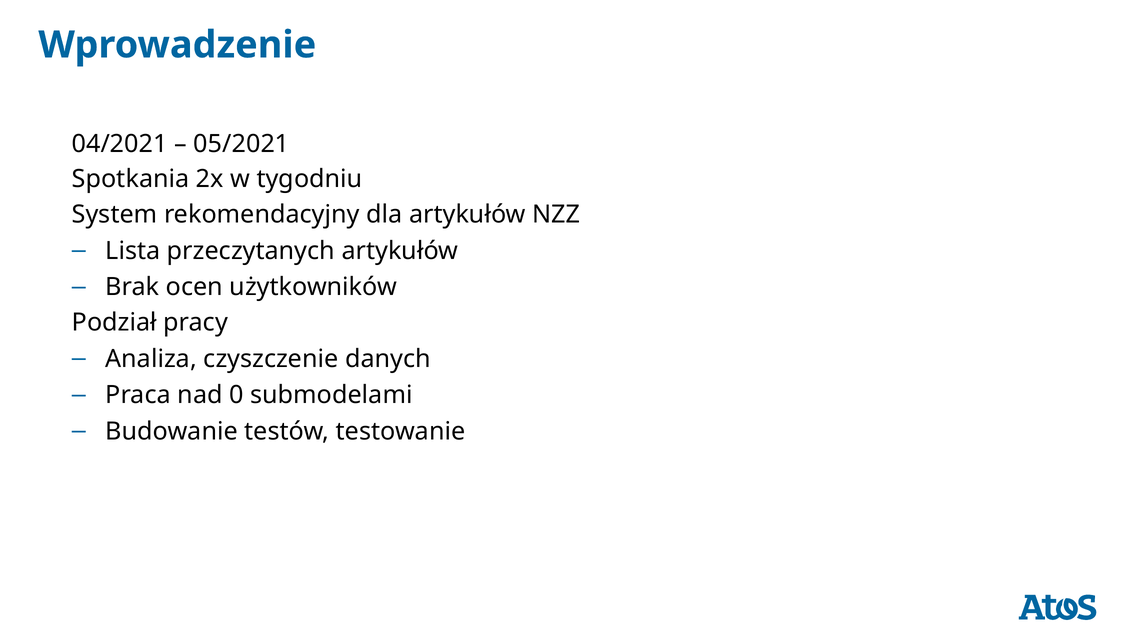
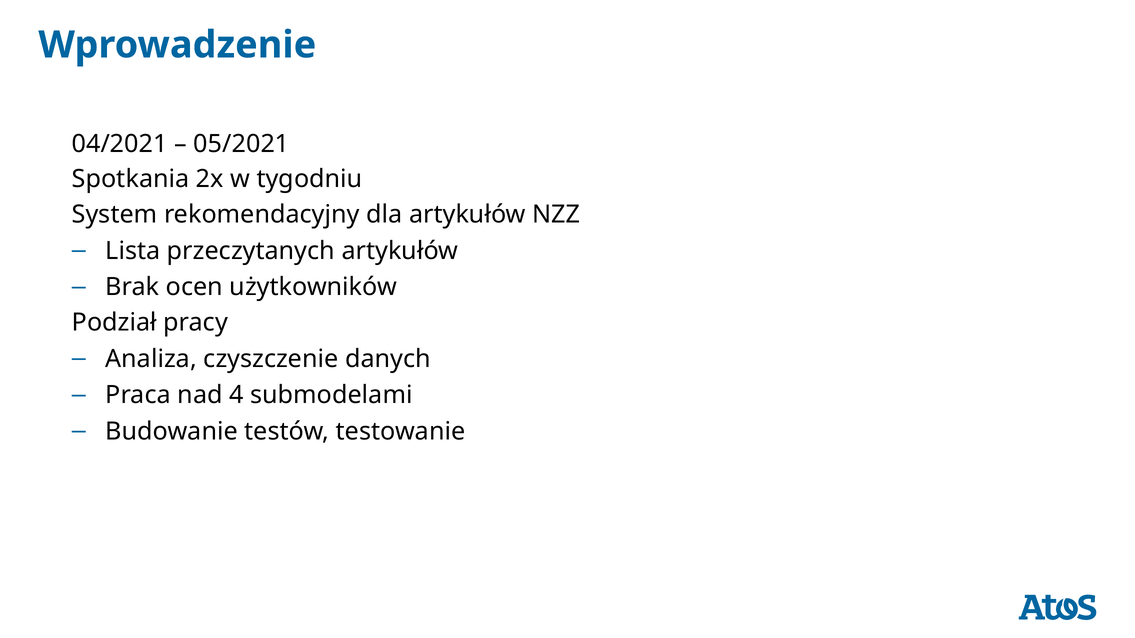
0: 0 -> 4 (236, 395)
